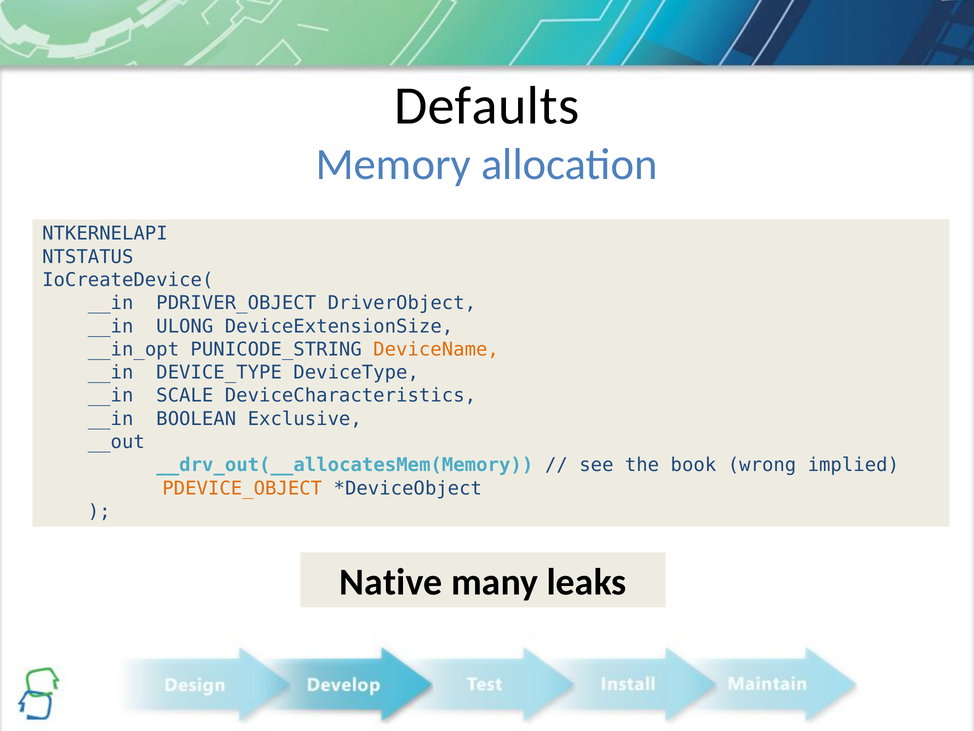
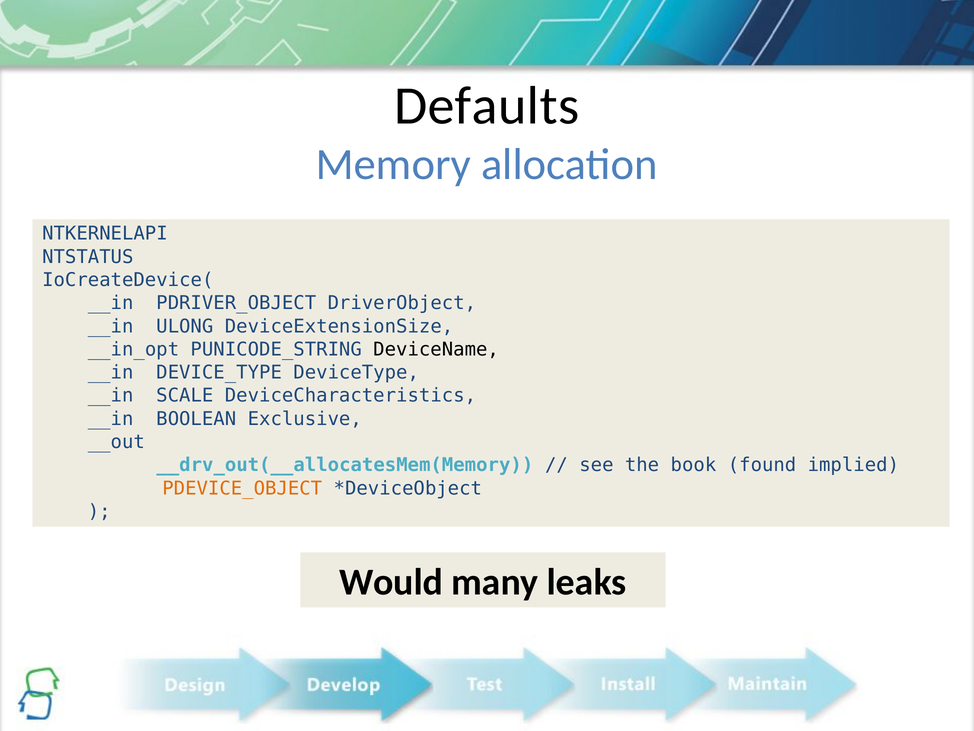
DeviceName colour: orange -> black (436, 349)
wrong: wrong -> found (762, 465)
Native: Native -> Would (391, 582)
